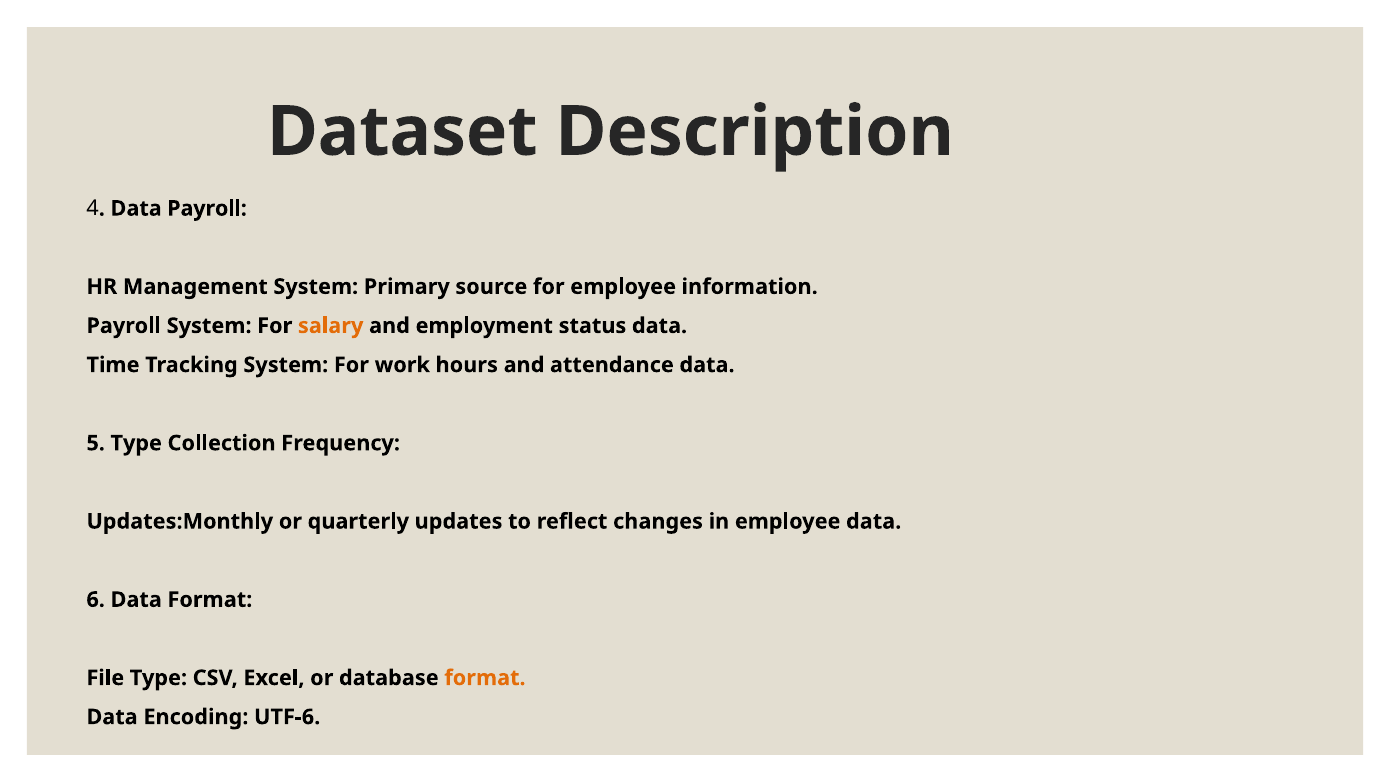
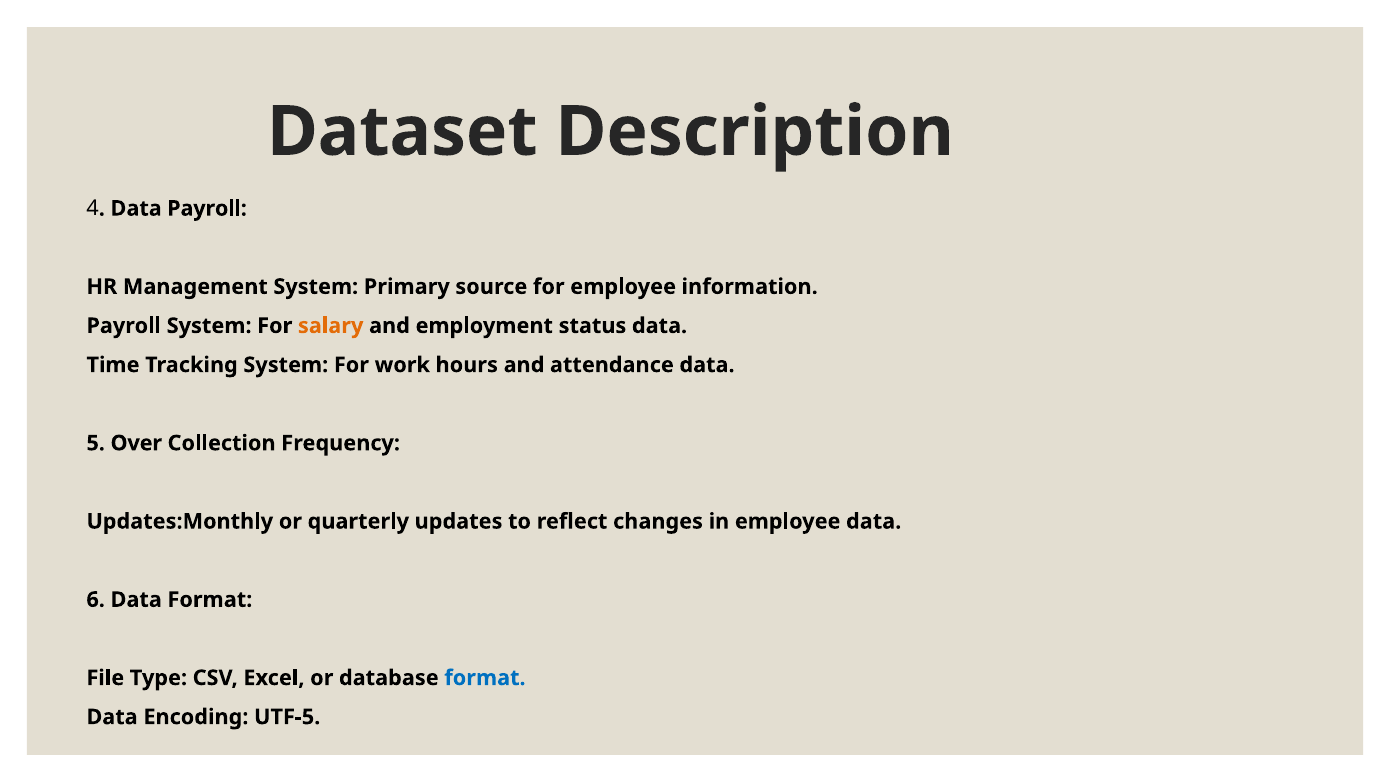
5 Type: Type -> Over (136, 443)
format colour: orange -> blue (485, 678)
UTF-6: UTF-6 -> UTF-5 (287, 717)
